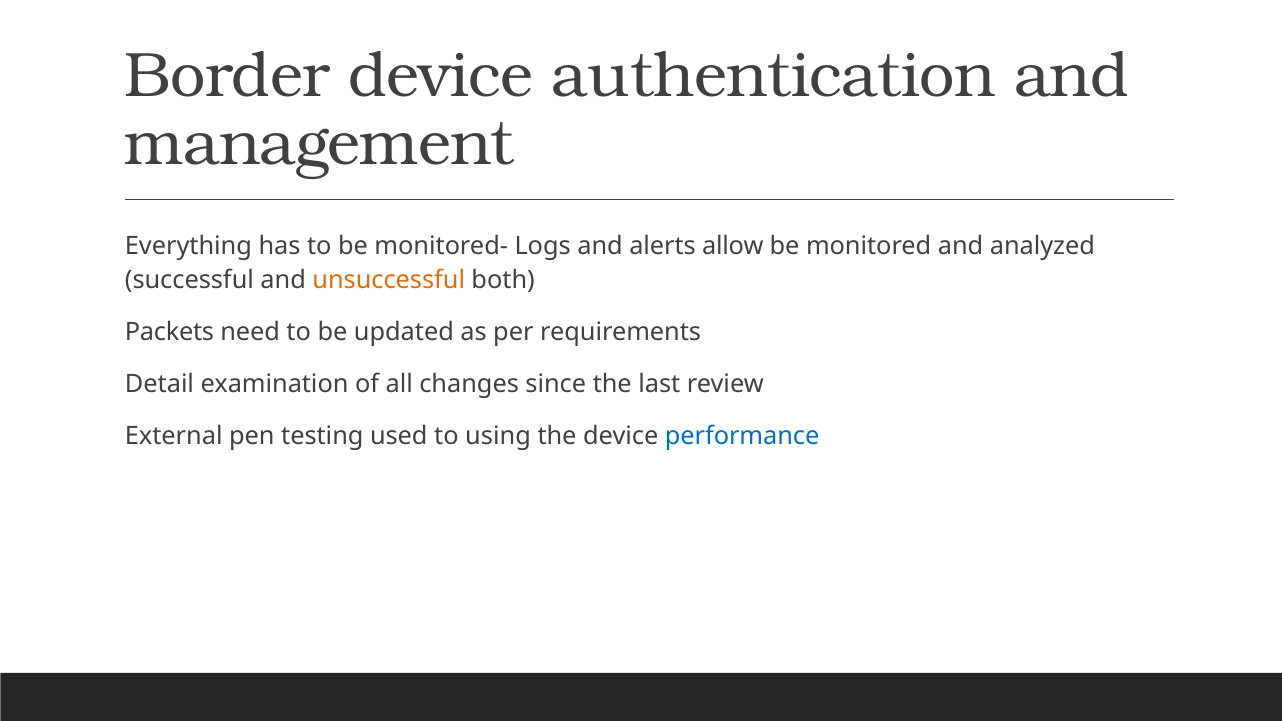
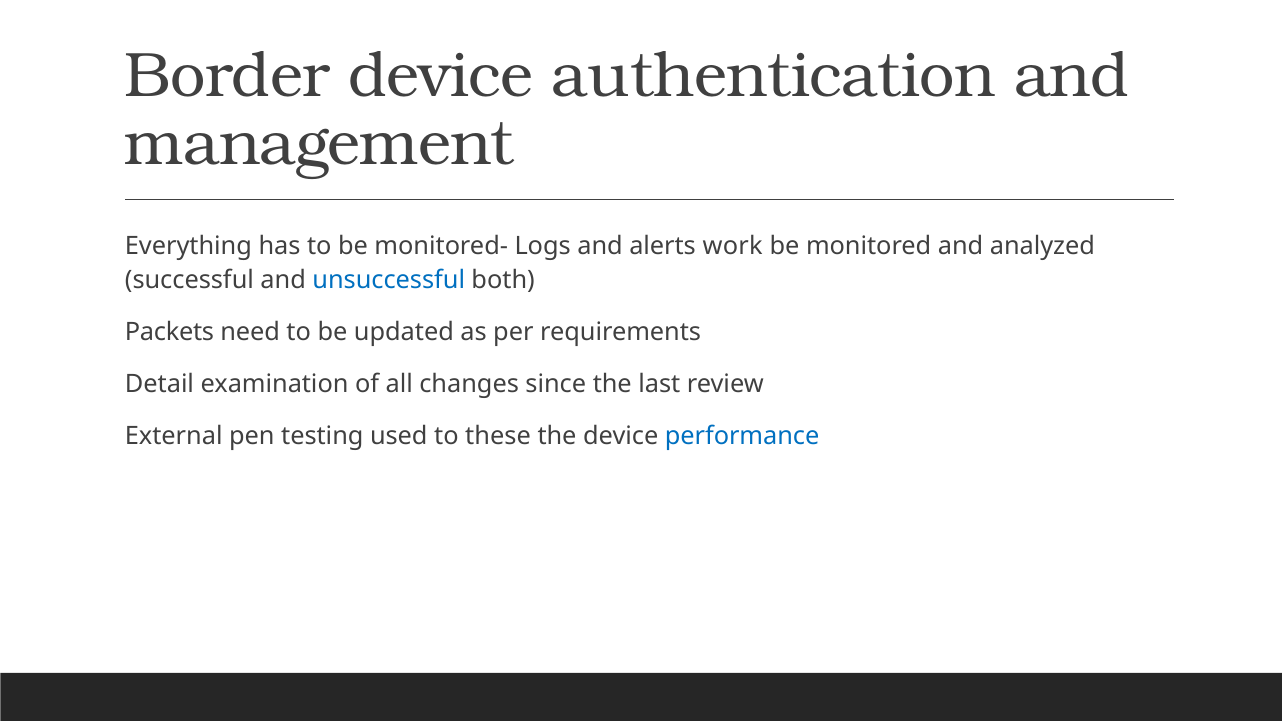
allow: allow -> work (733, 247)
unsuccessful colour: orange -> blue (389, 280)
using: using -> these (498, 436)
